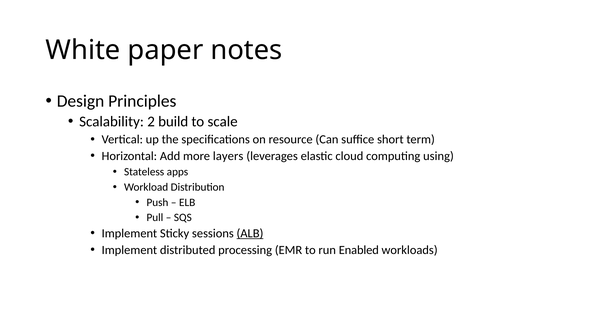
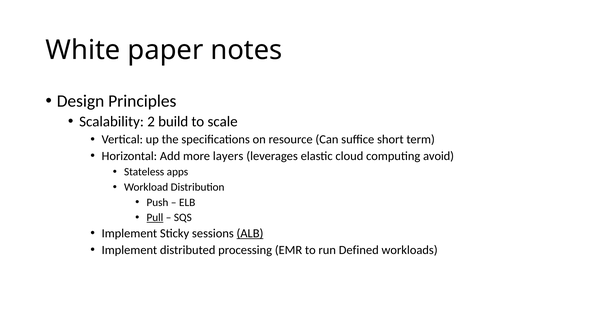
using: using -> avoid (439, 156)
Pull underline: none -> present (155, 218)
Enabled: Enabled -> Defined (359, 250)
